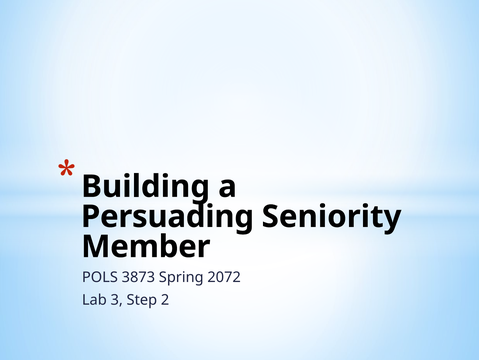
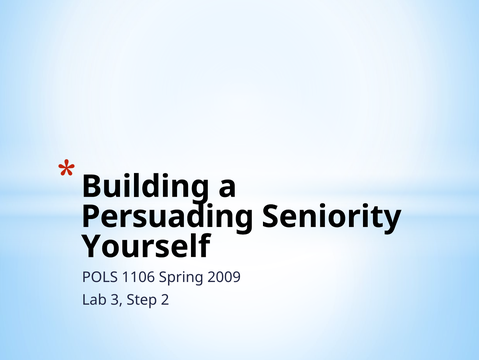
Member: Member -> Yourself (146, 246)
3873: 3873 -> 1106 (138, 277)
2072: 2072 -> 2009 (224, 277)
